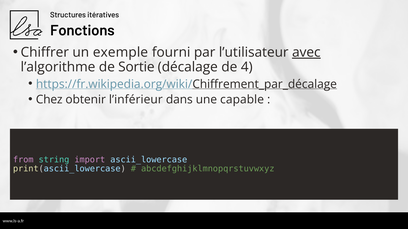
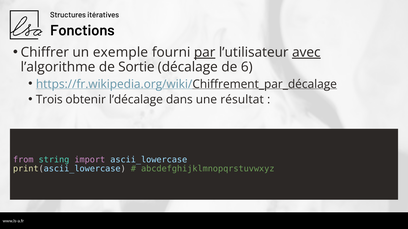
par underline: none -> present (205, 52)
4: 4 -> 6 (247, 67)
Chez: Chez -> Trois (49, 100)
l’inférieur: l’inférieur -> l’décalage (136, 100)
capable: capable -> résultat (242, 100)
